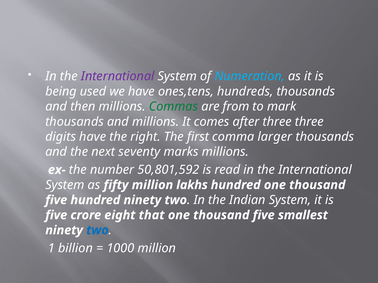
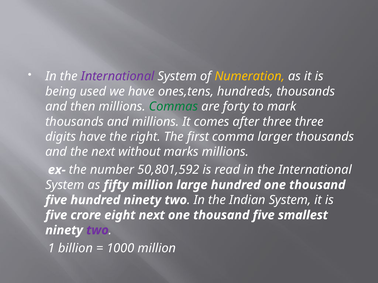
Numeration colour: light blue -> yellow (250, 76)
from: from -> forty (236, 107)
seventy: seventy -> without (139, 152)
lakhs: lakhs -> large (192, 185)
eight that: that -> next (152, 215)
two colour: blue -> purple (97, 231)
